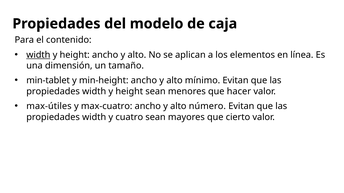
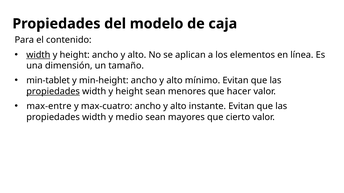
propiedades underline: none -> present (53, 92)
max-útiles: max-útiles -> max-entre (49, 106)
número: número -> instante (207, 106)
cuatro: cuatro -> medio (129, 117)
